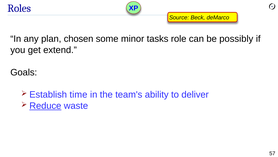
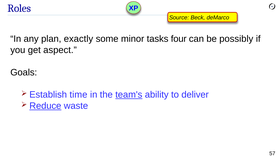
chosen: chosen -> exactly (78, 39)
role: role -> four (179, 39)
extend: extend -> aspect (60, 50)
team's underline: none -> present (129, 94)
